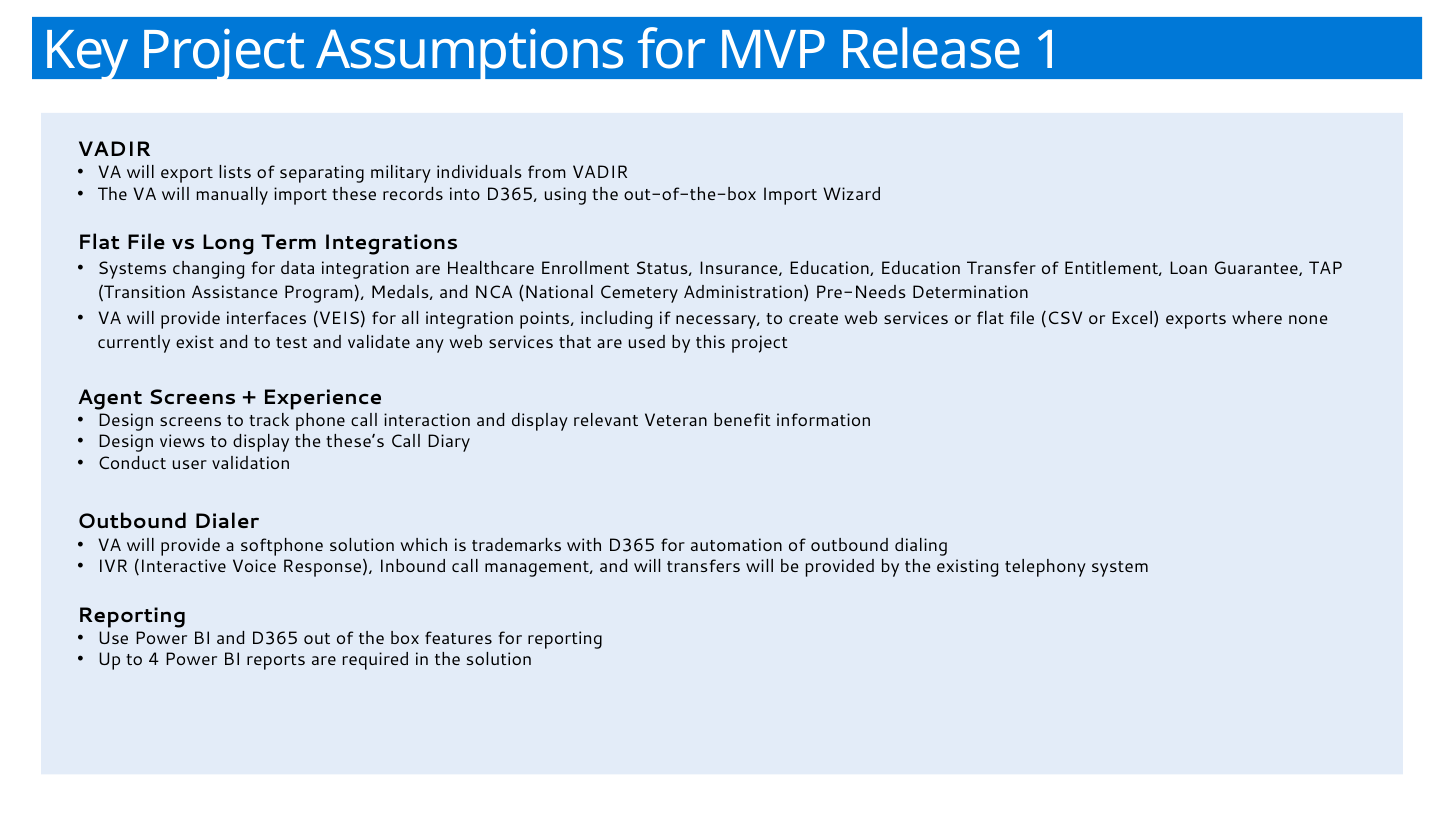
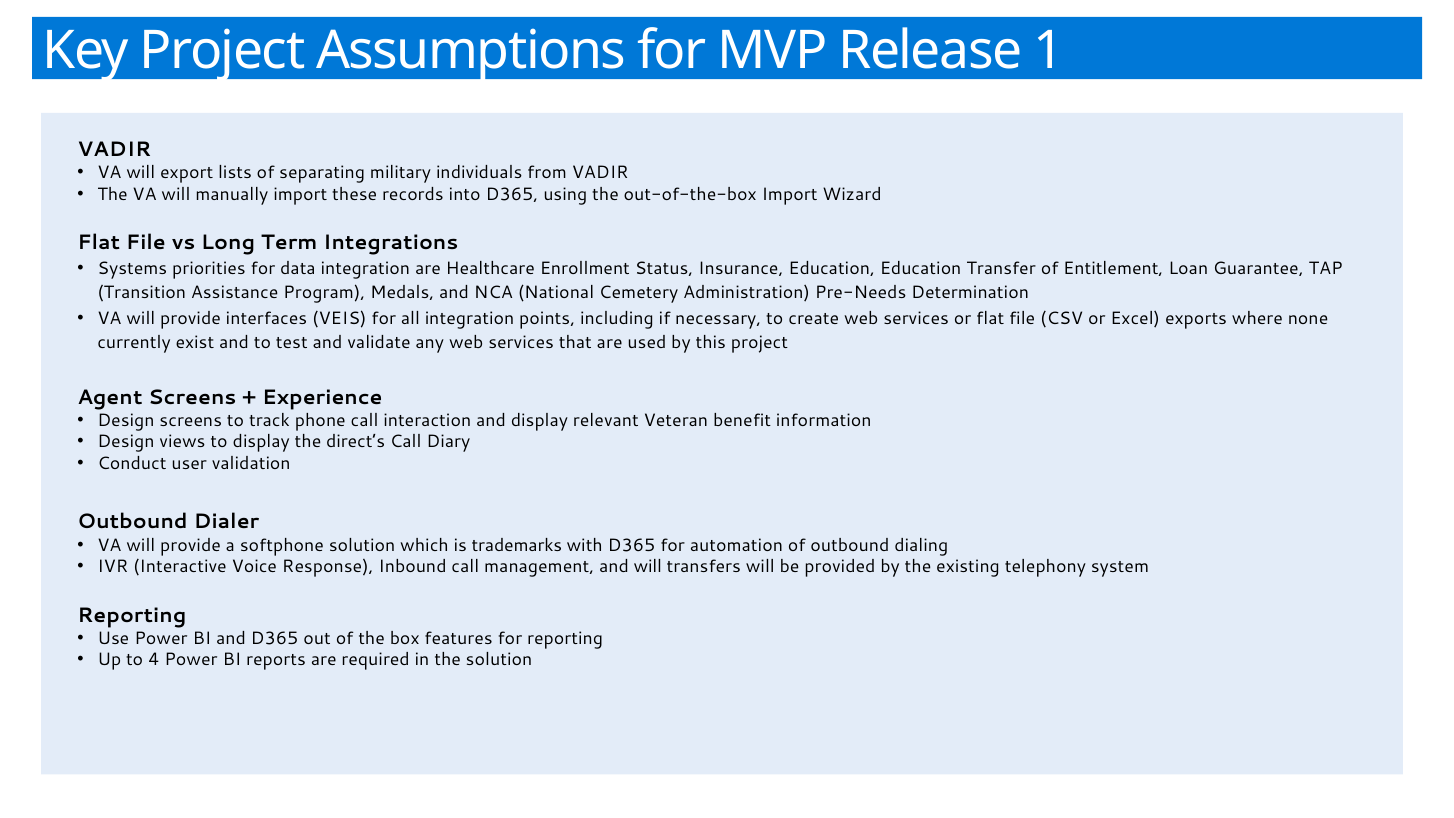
changing: changing -> priorities (209, 269)
these’s: these’s -> direct’s (356, 442)
